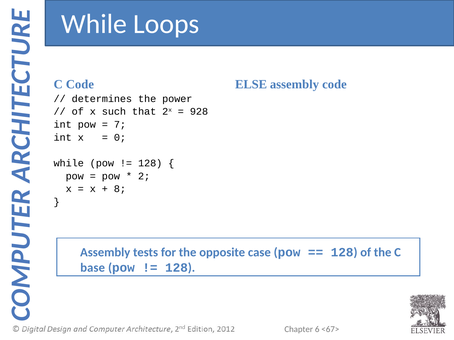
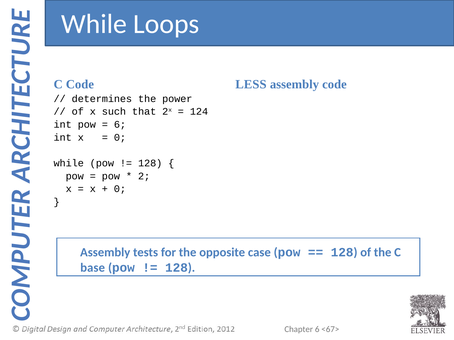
ELSE: ELSE -> LESS (251, 85)
928: 928 -> 124 (199, 112)
7: 7 -> 6 (120, 125)
8: 8 -> 0 (120, 189)
